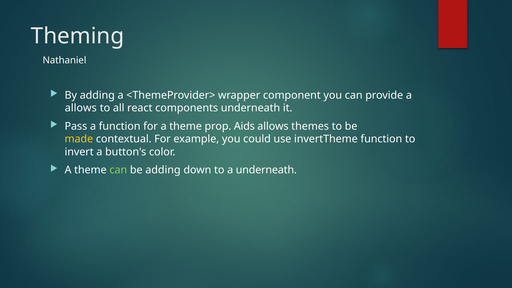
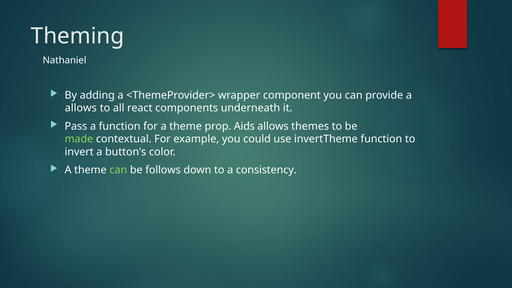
made colour: yellow -> light green (79, 139)
be adding: adding -> follows (163, 170)
a underneath: underneath -> consistency (266, 170)
